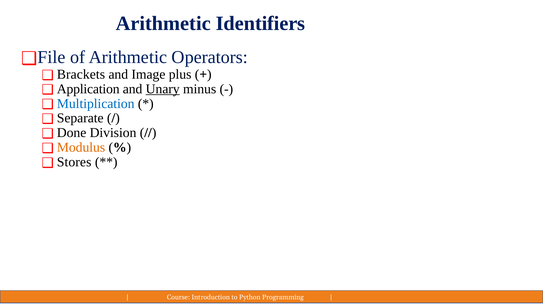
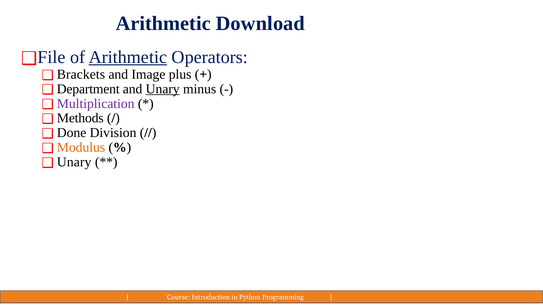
Identifiers: Identifiers -> Download (260, 24)
Arithmetic underline: none -> present (128, 57)
Application: Application -> Department (88, 89)
Multiplication colour: blue -> purple (96, 104)
Separate: Separate -> Methods (80, 118)
Stores: Stores -> Unary (74, 162)
